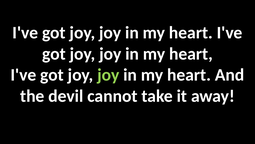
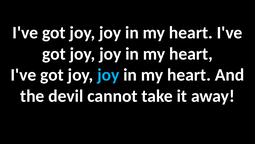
joy colour: light green -> light blue (108, 75)
